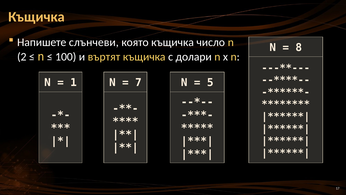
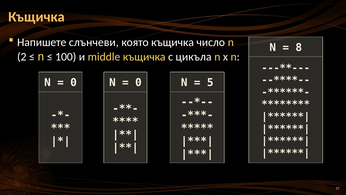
въртят: въртят -> middle (104, 57)
долари: долари -> цикъла (194, 57)
1: 1 -> 0 (74, 83)
7: 7 -> 0 (138, 83)
